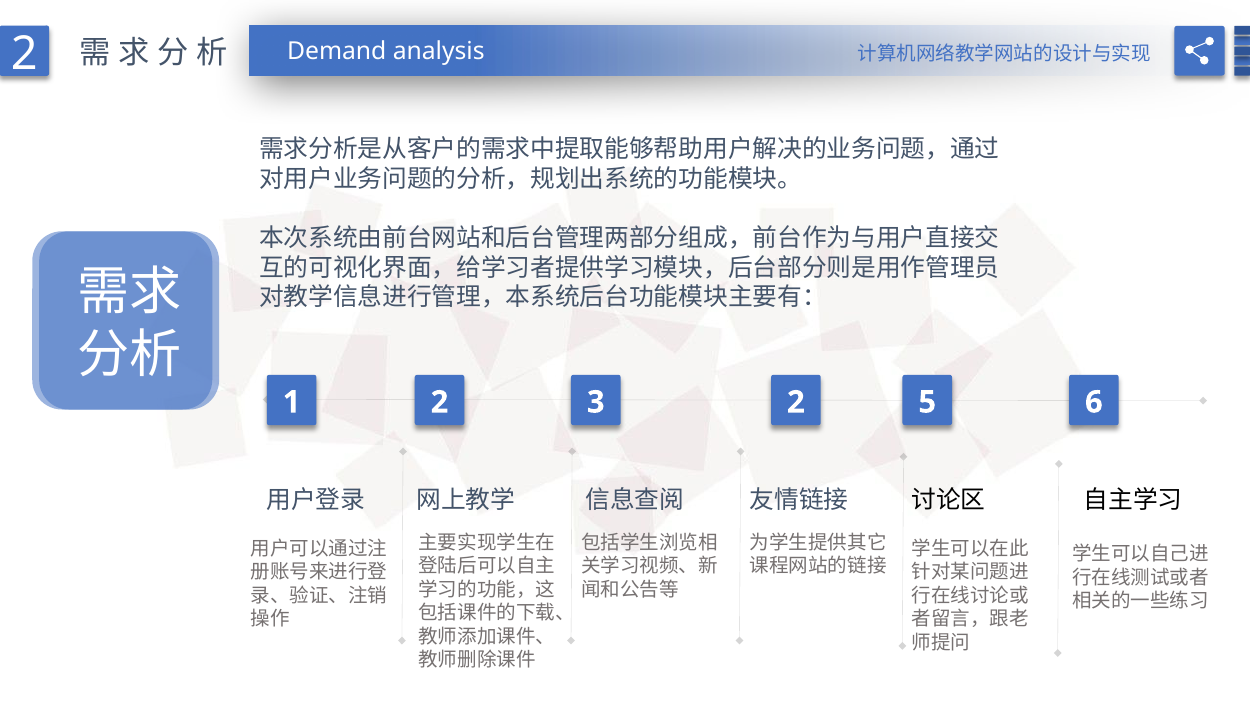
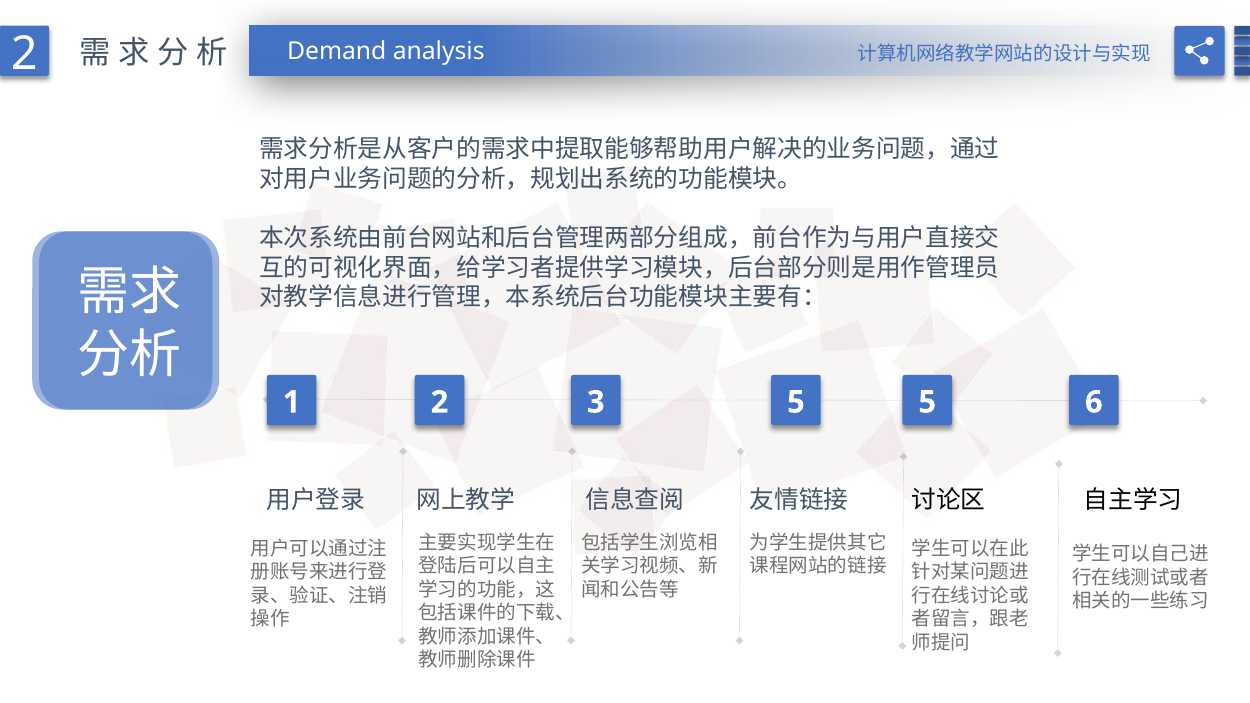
1 2: 2 -> 5 (796, 402)
